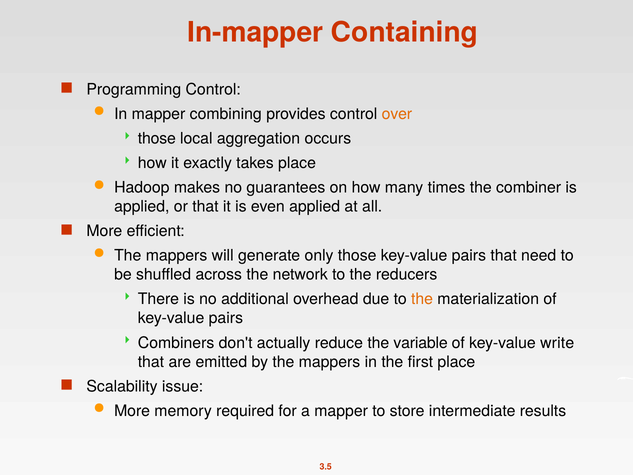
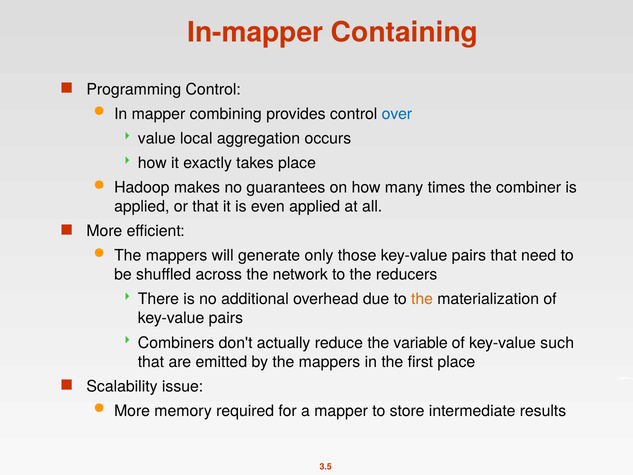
over colour: orange -> blue (397, 114)
those: those -> value (157, 139)
write: write -> such (557, 343)
